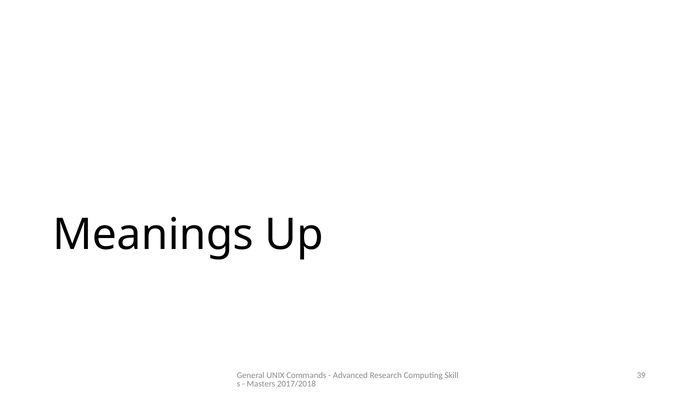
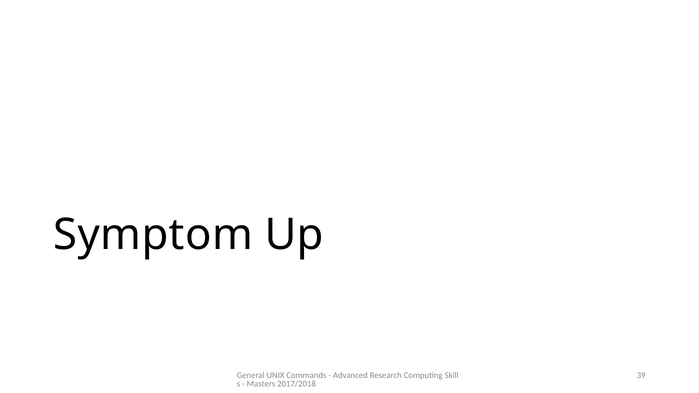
Meanings: Meanings -> Symptom (153, 235)
